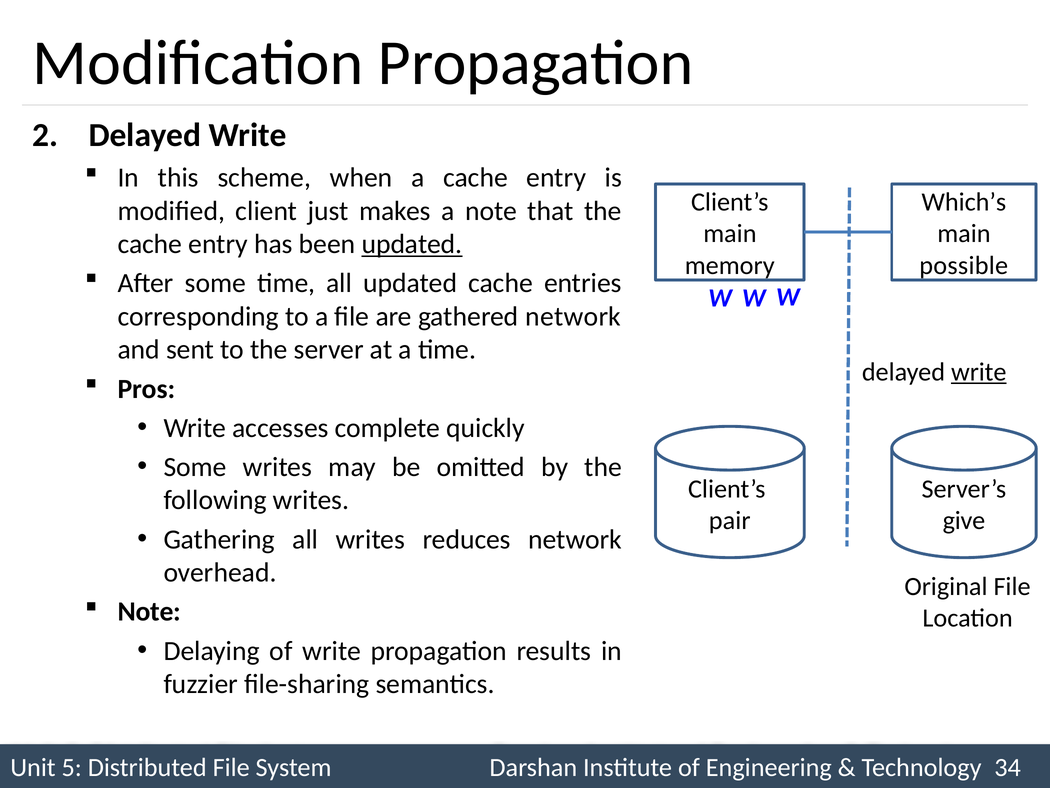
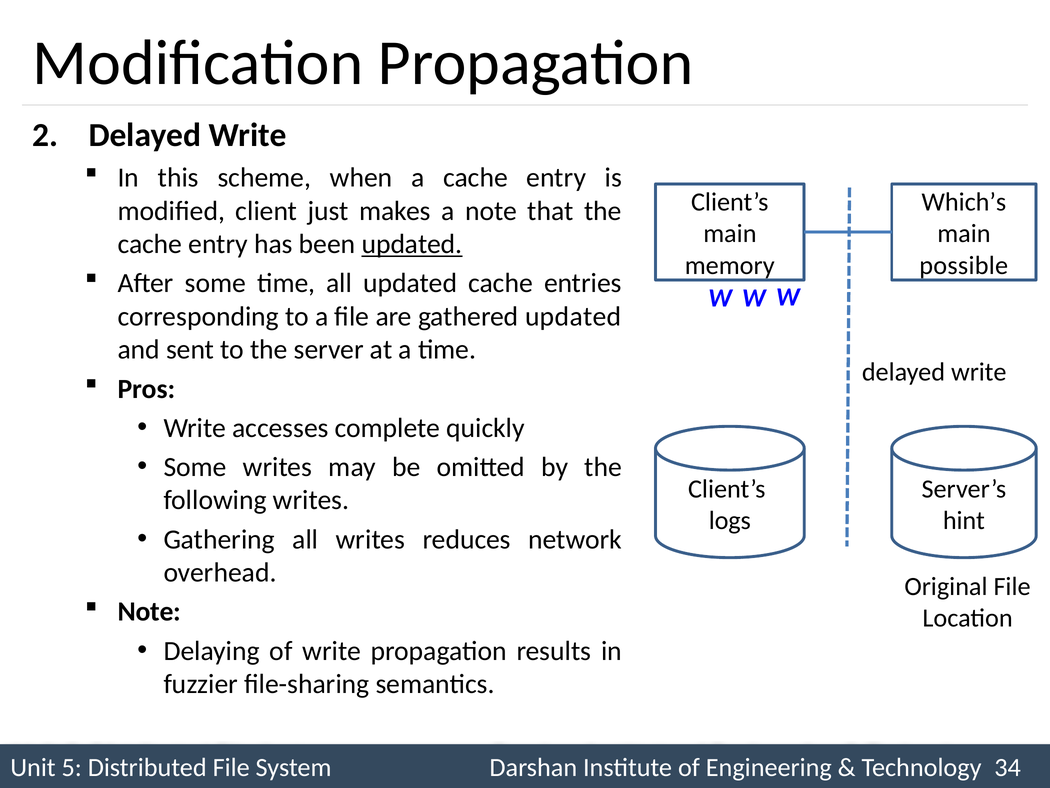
gathered network: network -> updated (573, 316)
write underline: present -> none (979, 372)
pair: pair -> logs (730, 520)
give: give -> hint (964, 520)
